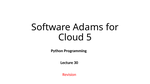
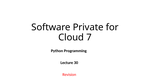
Adams: Adams -> Private (88, 27)
5: 5 -> 7 (89, 37)
